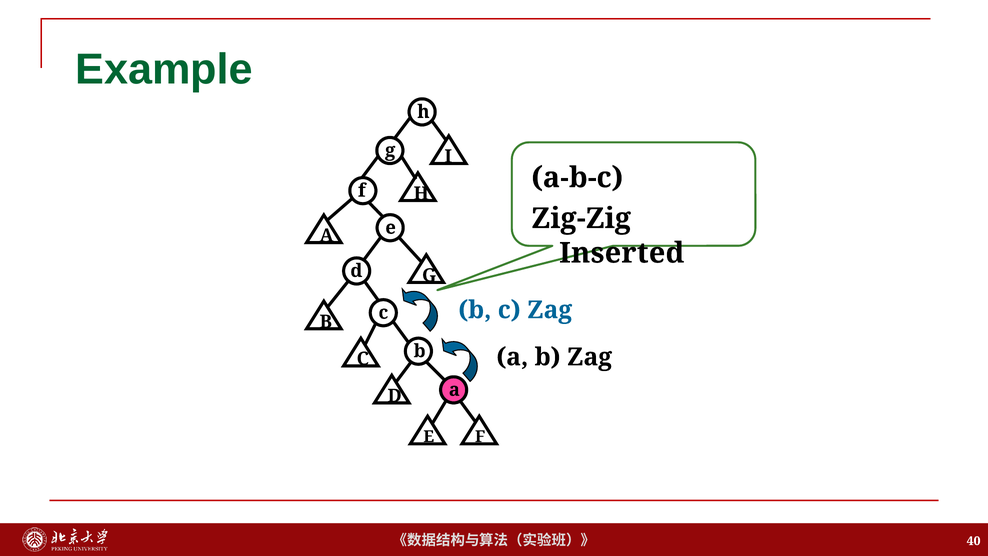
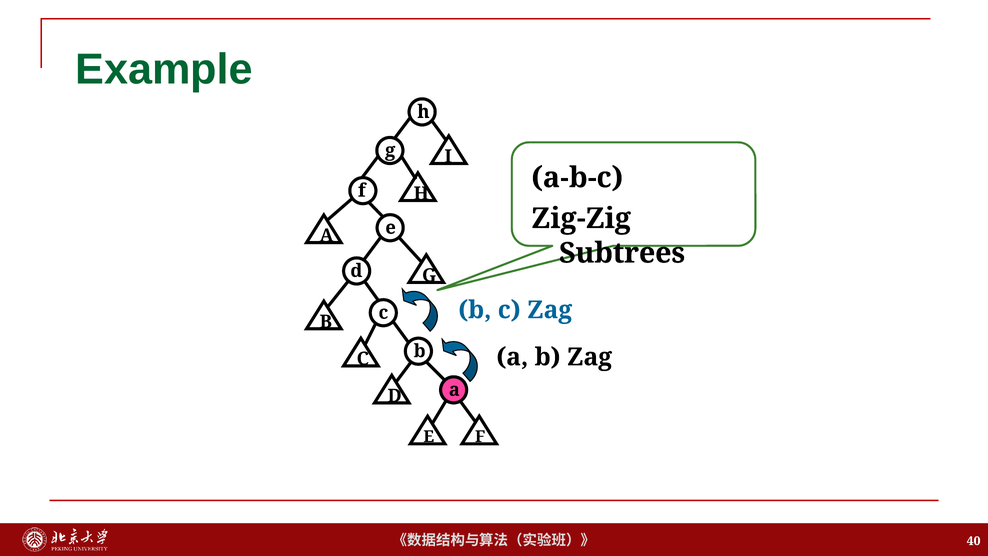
Inserted: Inserted -> Subtrees (622, 253)
